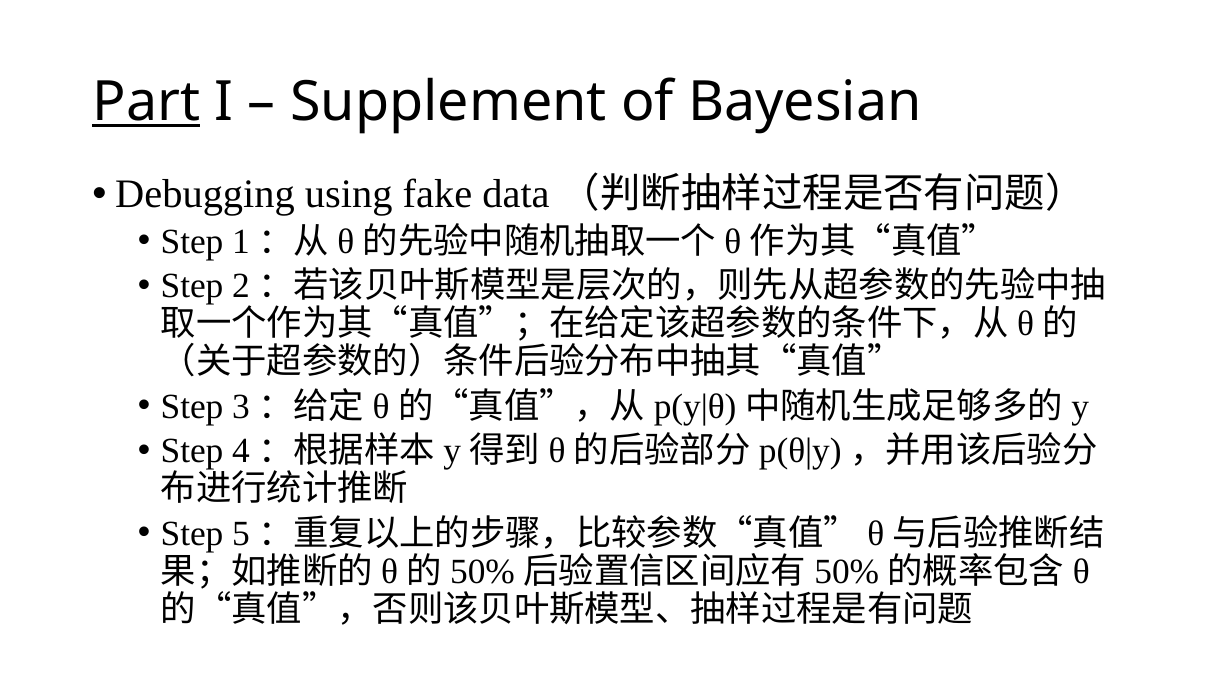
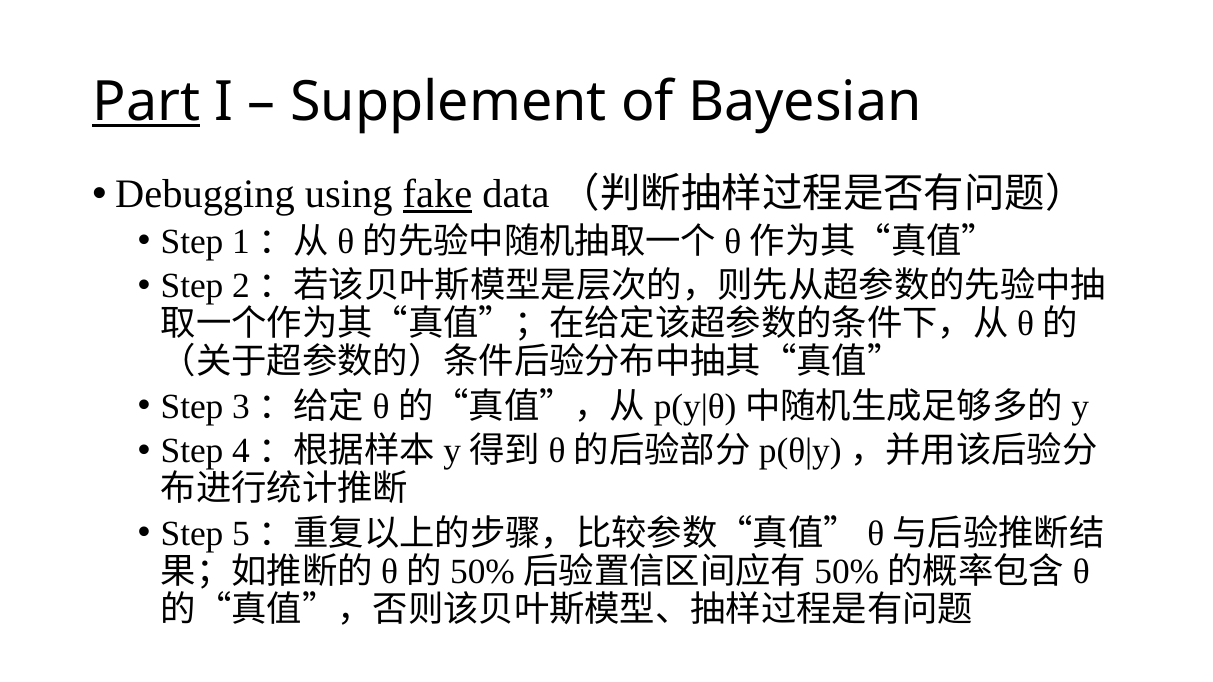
fake underline: none -> present (437, 194)
